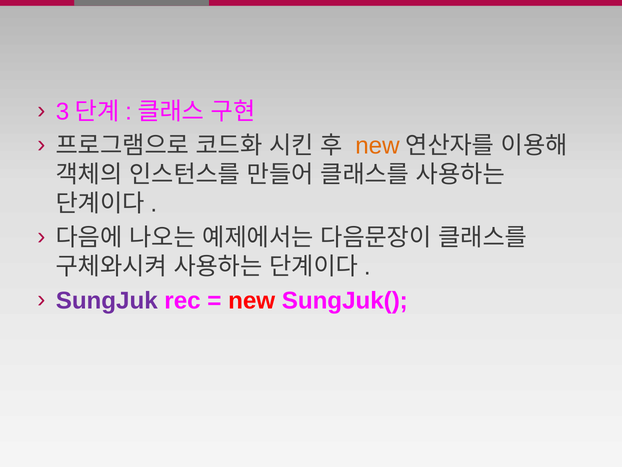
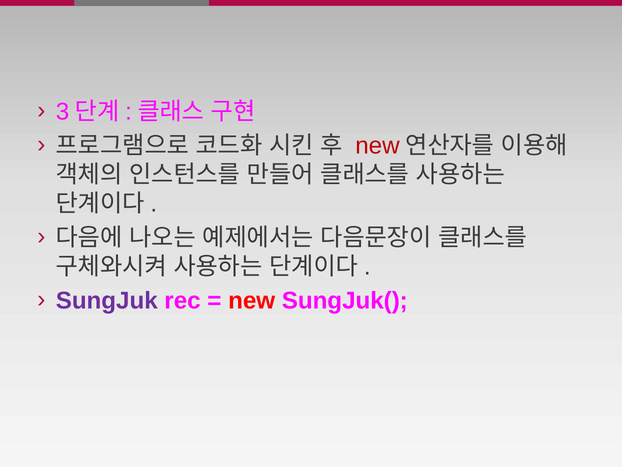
new colour: orange -> red (377, 146)
